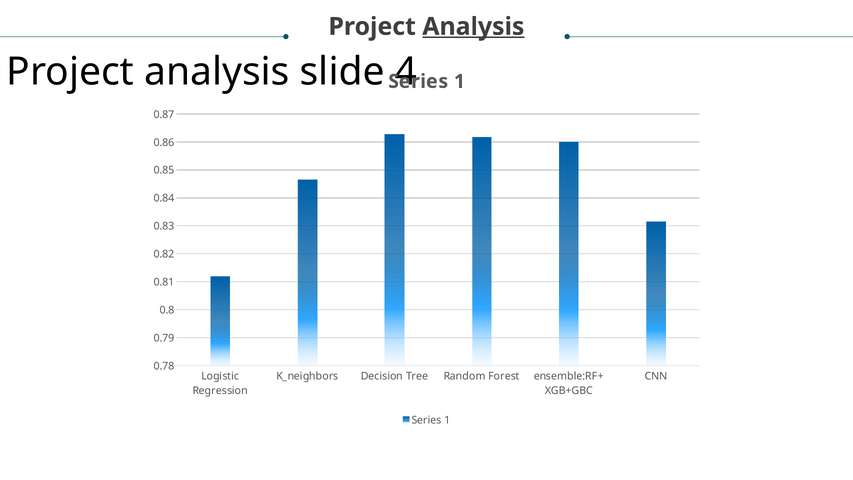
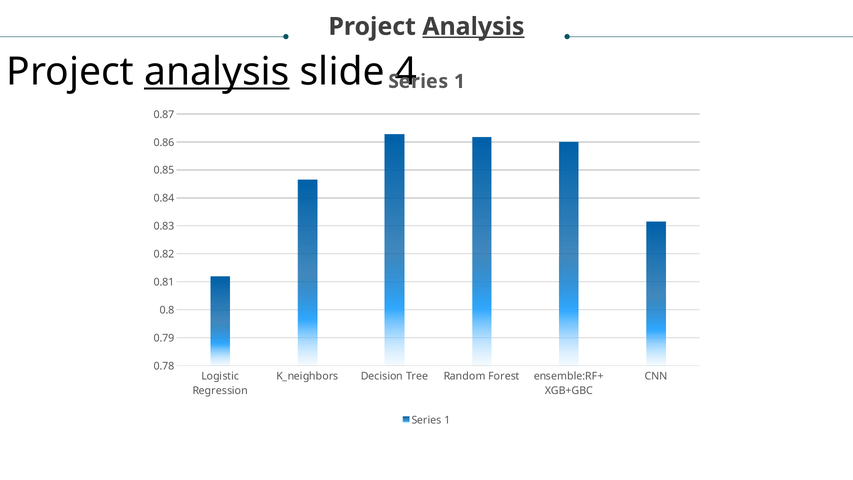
analysis underline: none -> present (217, 72)
